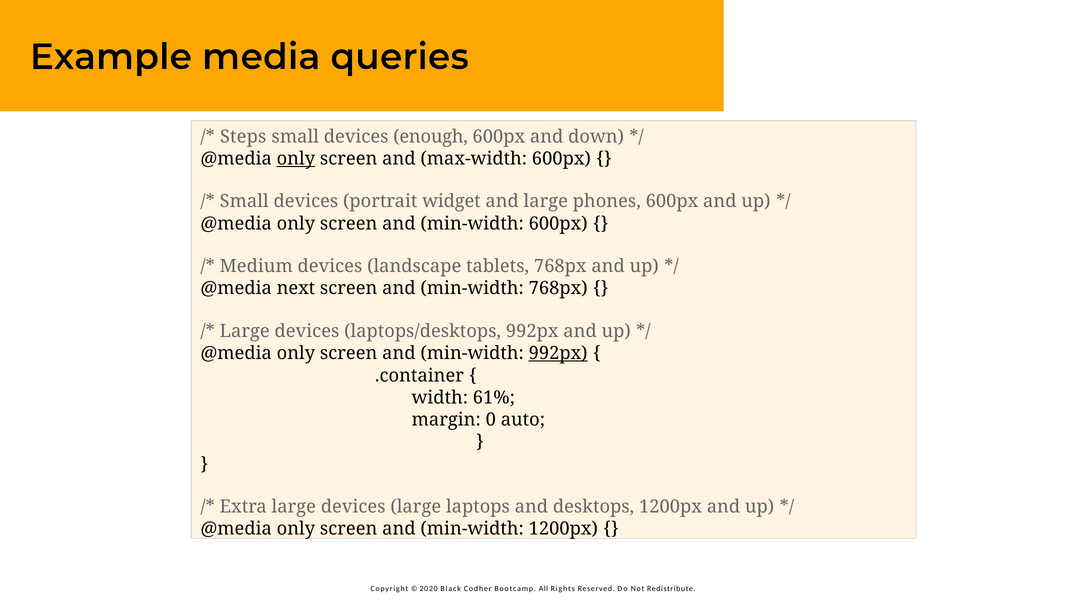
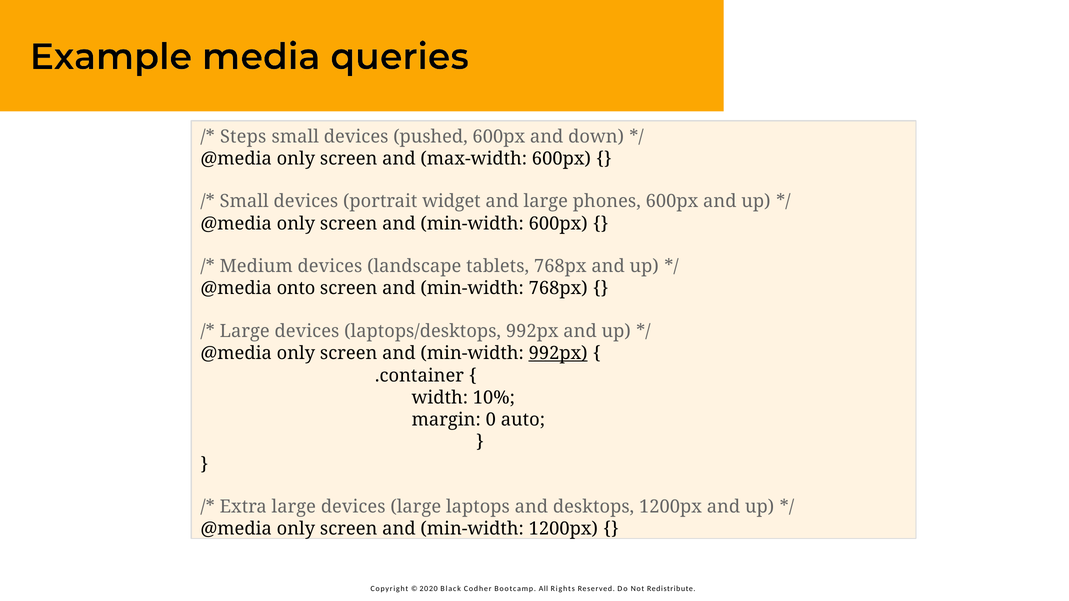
enough: enough -> pushed (431, 137)
only underline: present -> none (296, 159)
next: next -> onto (296, 289)
61%: 61% -> 10% (494, 398)
